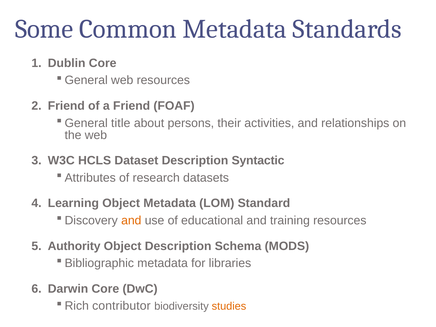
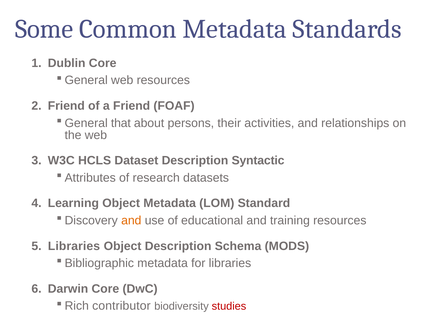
title: title -> that (121, 123)
Authority: Authority -> Libraries (74, 246)
studies colour: orange -> red (229, 306)
